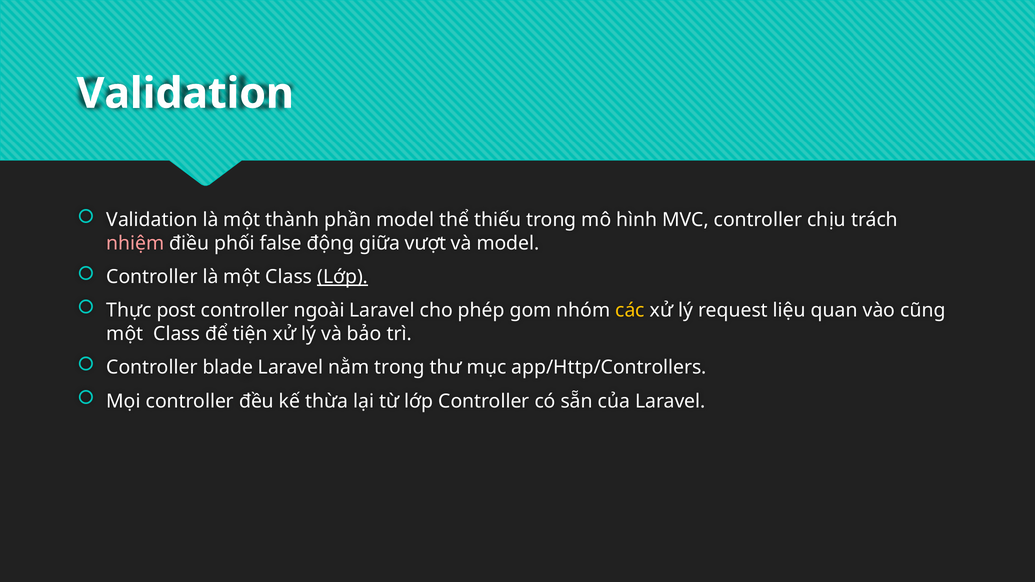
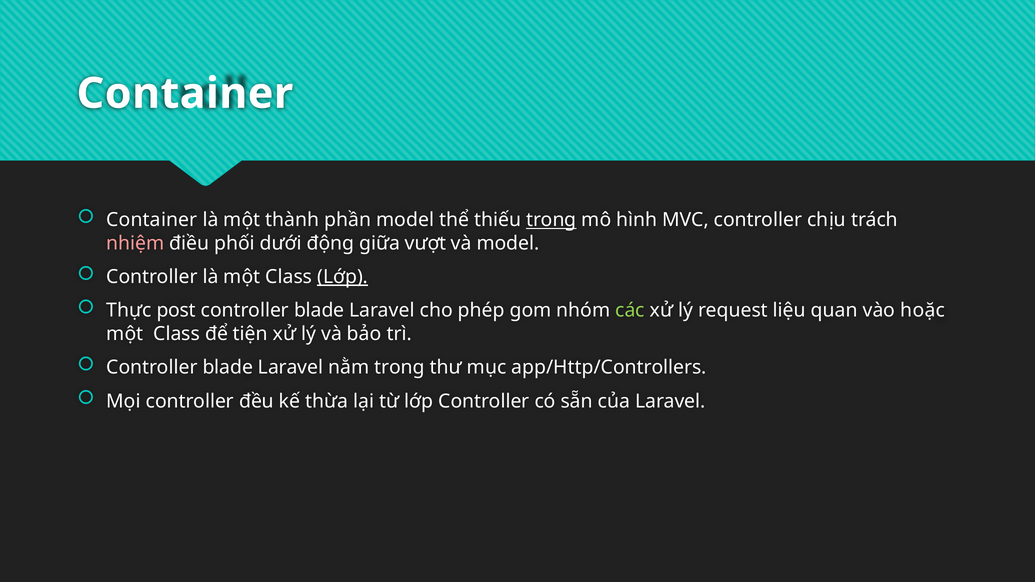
Validation: Validation -> Container (185, 94)
Validation: Validation -> Container (152, 220)
trong underline: none -> present (551, 220)
false: false -> dưới (281, 243)
ngoài: ngoài -> blade (319, 311)
các colour: yellow -> light green (630, 311)
cũng: cũng -> hoặc (923, 311)
